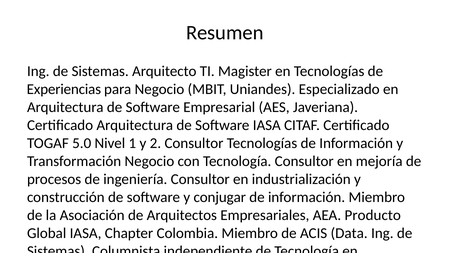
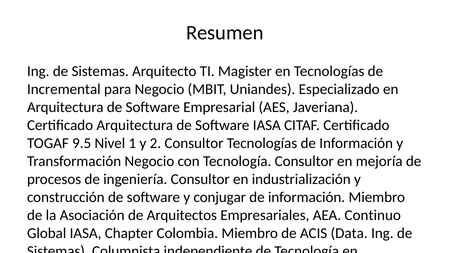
Experiencias: Experiencias -> Incremental (64, 89)
5.0: 5.0 -> 9.5 (82, 143)
Producto: Producto -> Continuo (373, 215)
